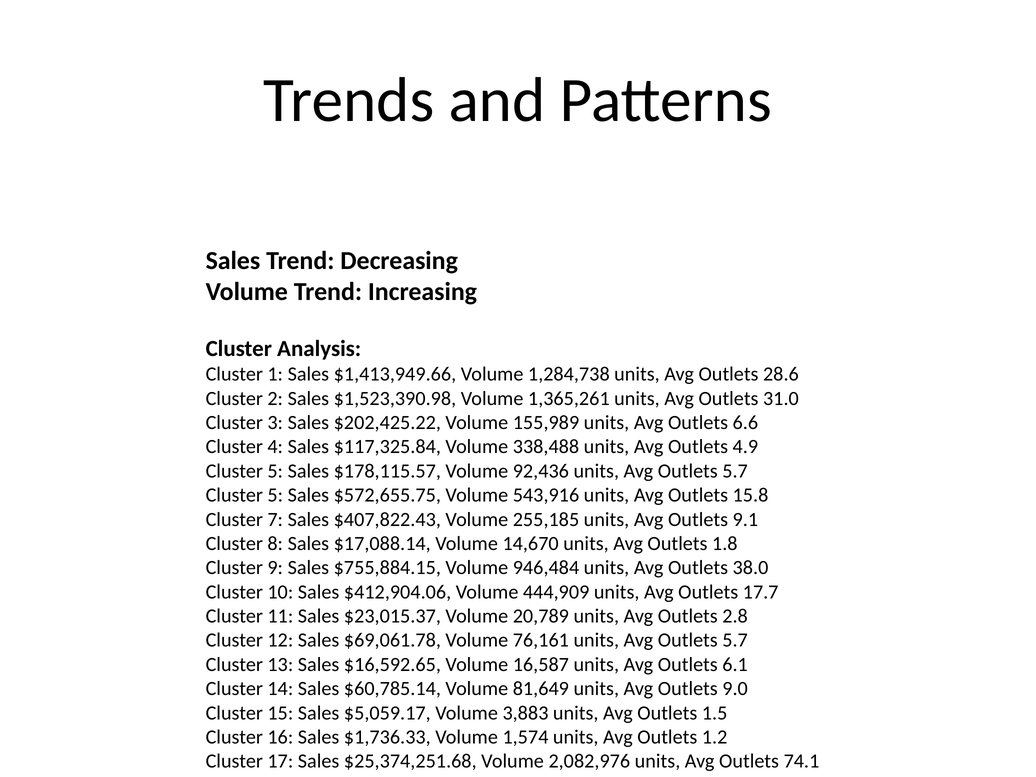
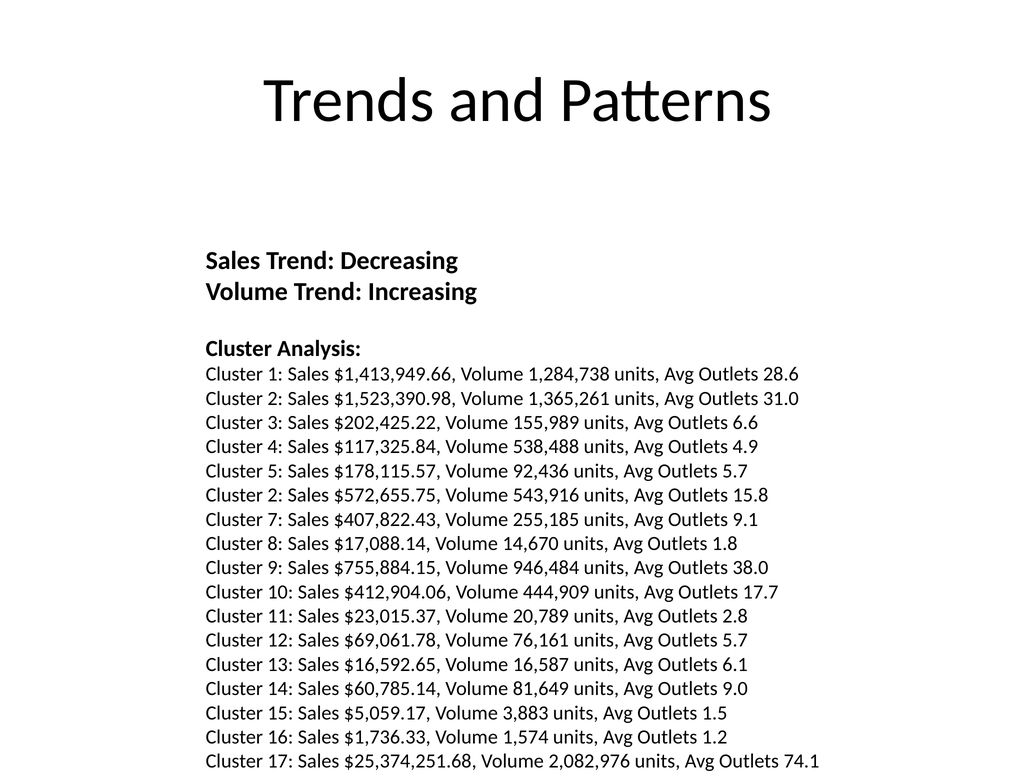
338,488: 338,488 -> 538,488 (546, 447)
5: 5 -> 2 (275, 495)
